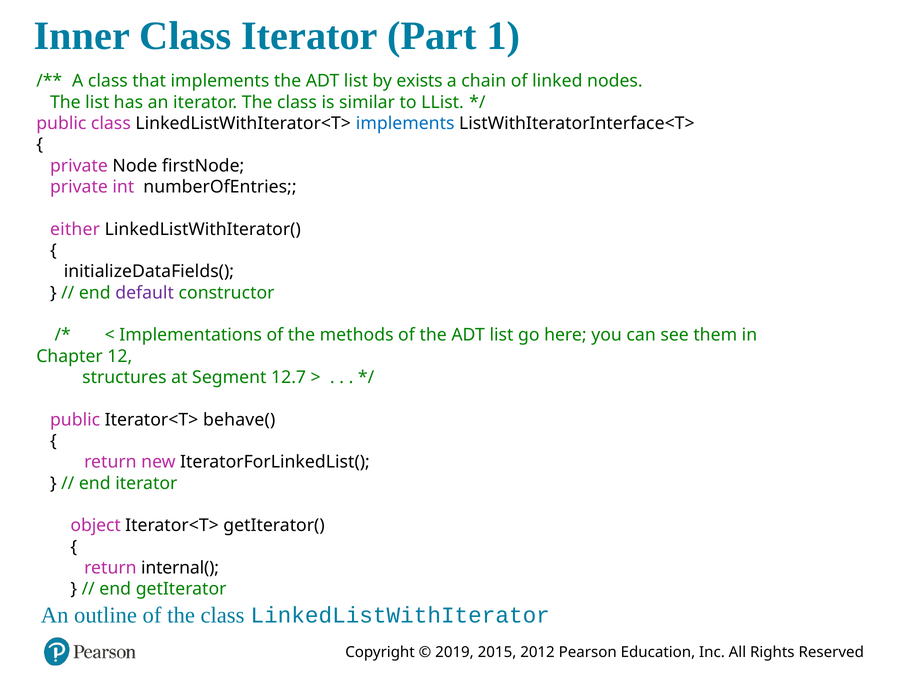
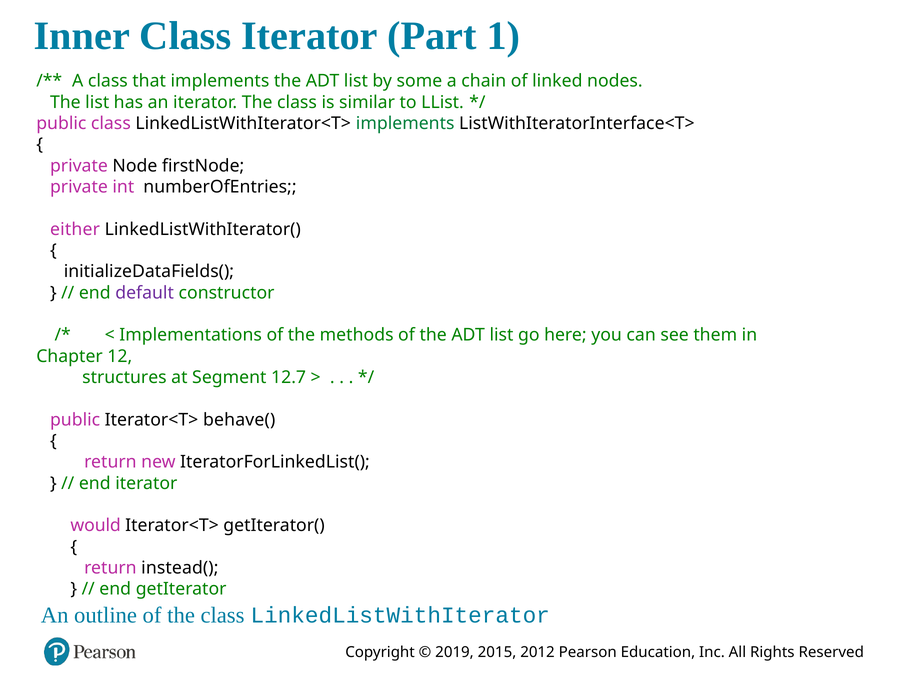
exists: exists -> some (419, 81)
implements colour: blue -> green (405, 123)
object: object -> would (96, 526)
internal(: internal( -> instead( (180, 568)
